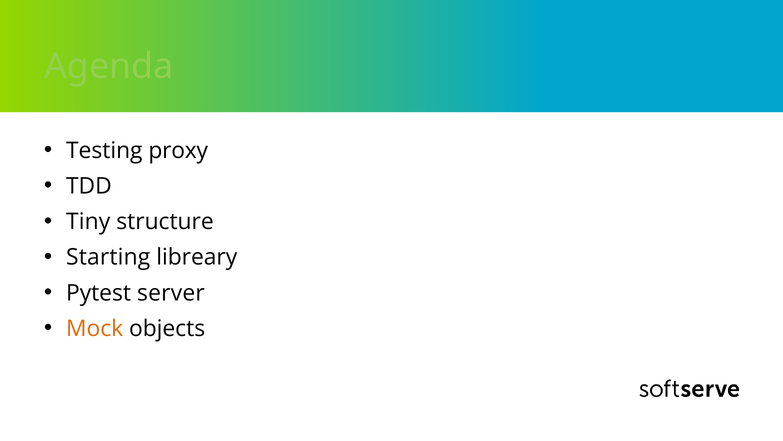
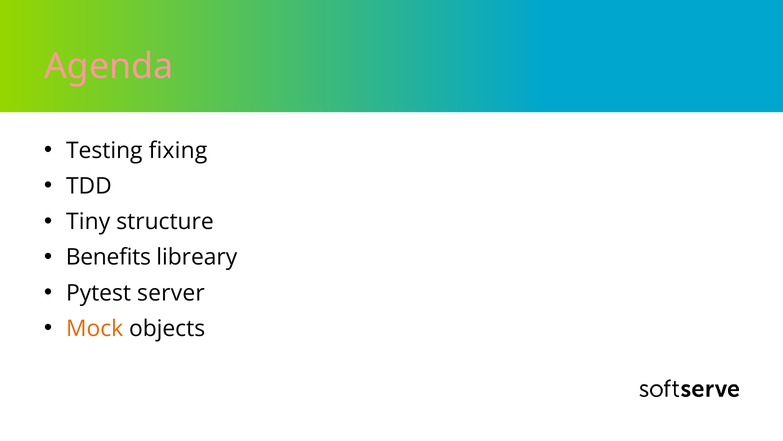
Agenda colour: light green -> pink (109, 66)
proxy: proxy -> fixing (178, 150)
Starting: Starting -> Benefits (108, 257)
